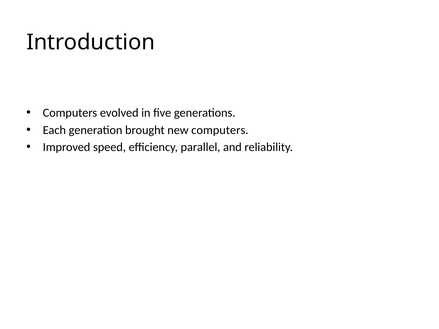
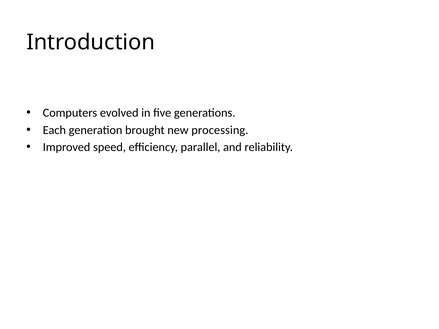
new computers: computers -> processing (220, 130)
